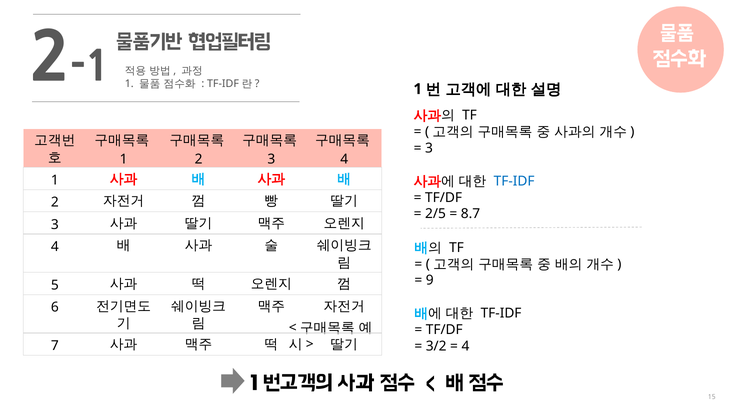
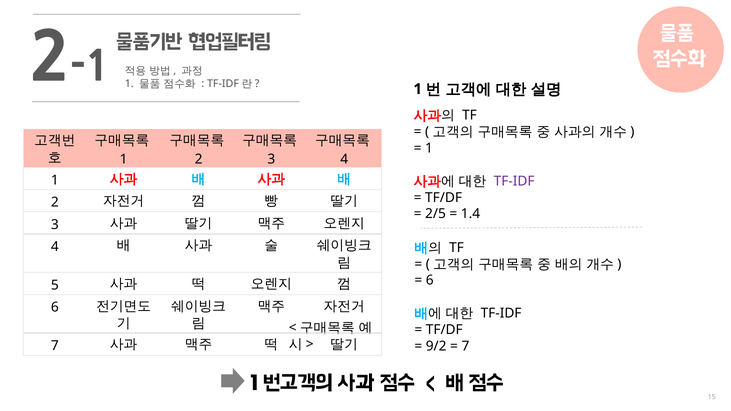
3: 3 -> 1 (429, 148)
TF-IDF colour: blue -> purple (514, 181)
8.7: 8.7 -> 1.4 (470, 214)
9: 9 -> 6 (430, 281)
3/2: 3/2 -> 9/2 (436, 346)
4: 4 -> 7 (465, 346)
